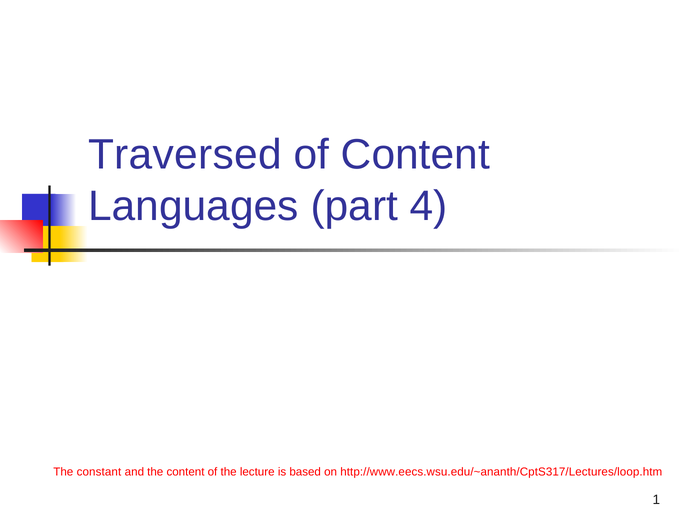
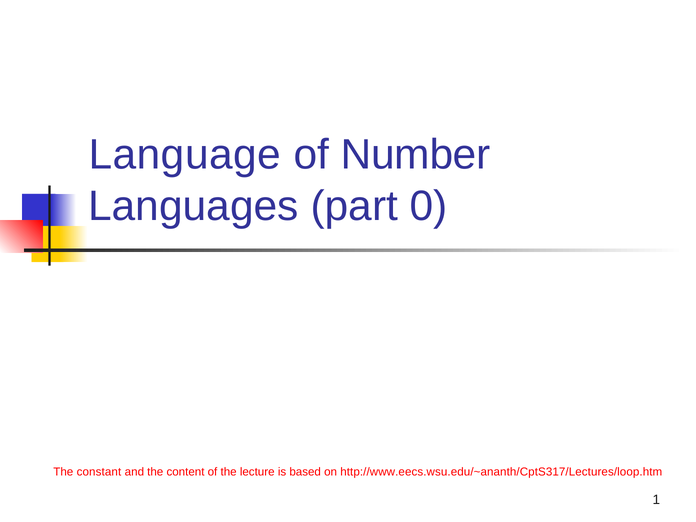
Traversed: Traversed -> Language (185, 155)
of Content: Content -> Number (416, 155)
4: 4 -> 0 (429, 206)
